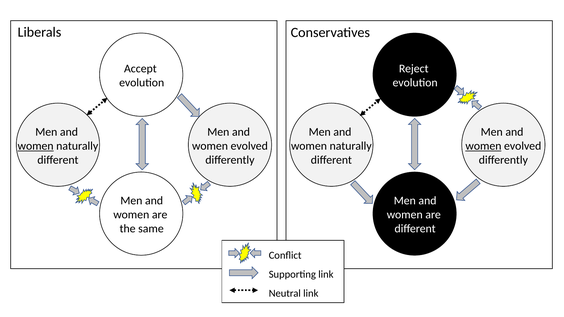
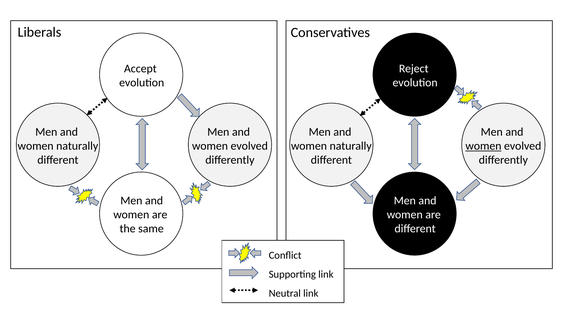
women underline: present -> none (36, 146)
